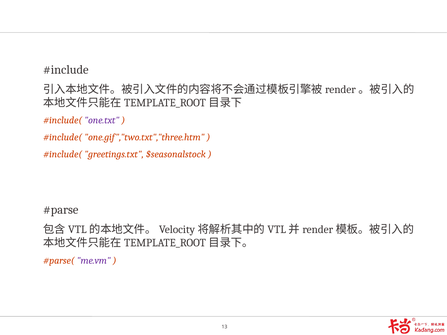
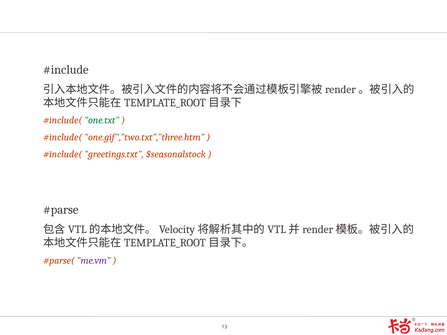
one.txt colour: purple -> green (102, 120)
